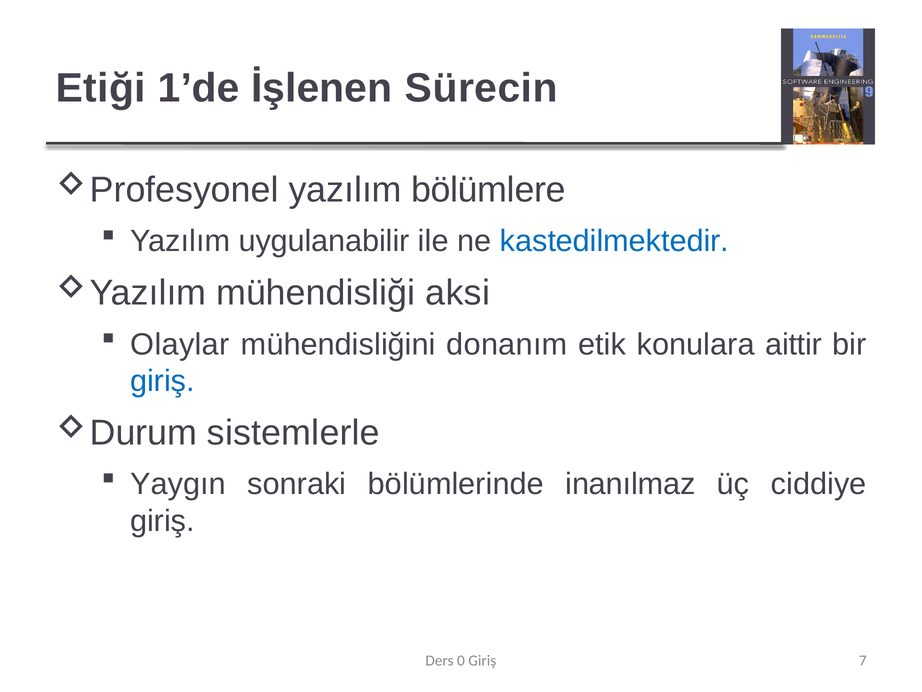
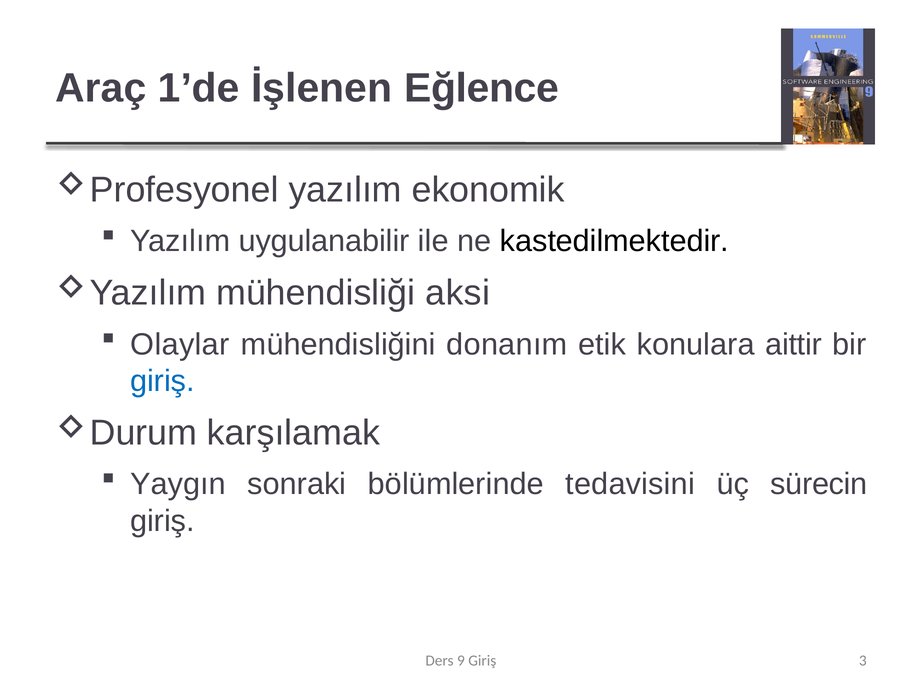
Etiği: Etiği -> Araç (101, 88)
Sürecin: Sürecin -> Eğlence (482, 88)
bölümlere: bölümlere -> ekonomik (488, 190)
kastedilmektedir colour: blue -> black (614, 241)
sistemlerle: sistemlerle -> karşılamak (293, 433)
inanılmaz: inanılmaz -> tedavisini (630, 484)
ciddiye: ciddiye -> sürecin (819, 484)
0: 0 -> 9 (461, 660)
7: 7 -> 3 (863, 660)
